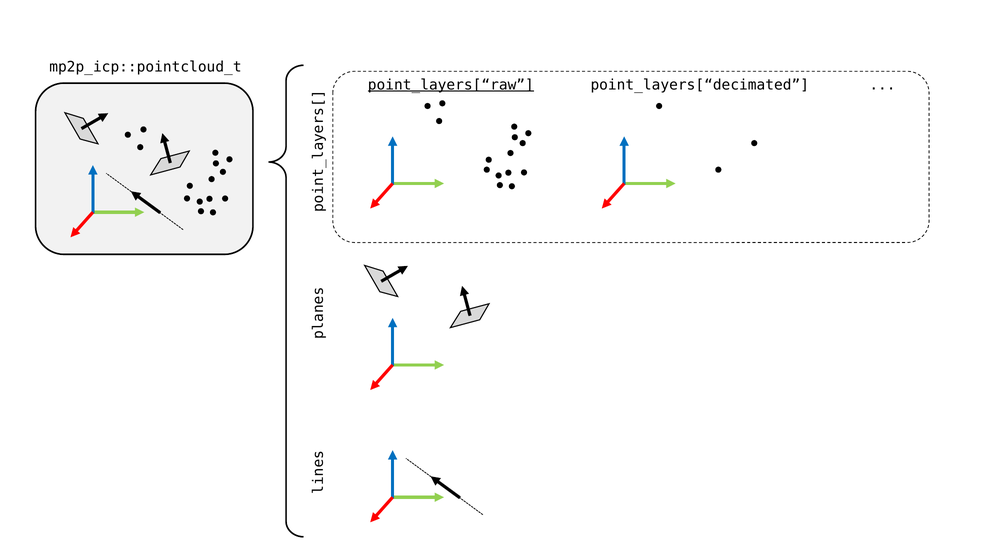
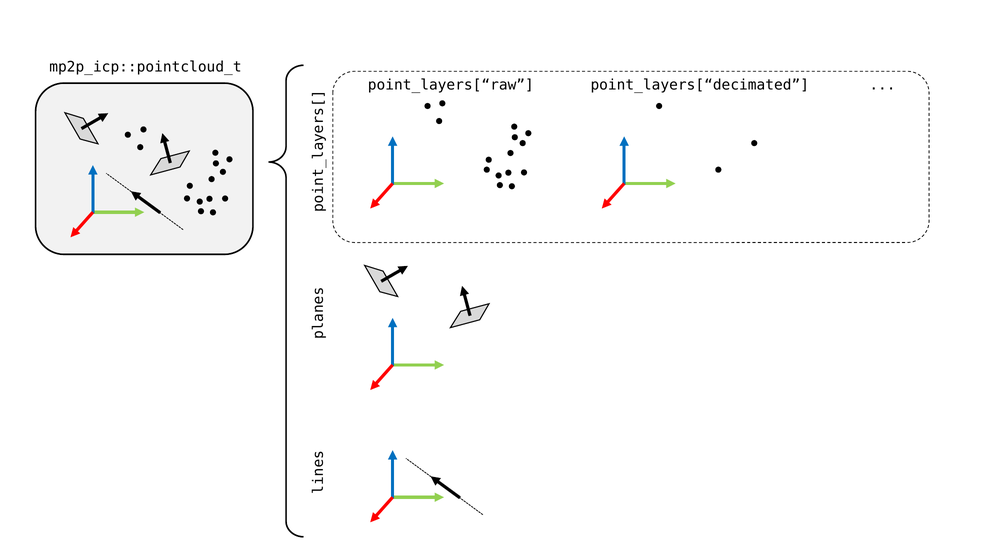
point_layers[“raw underline: present -> none (451, 85)
